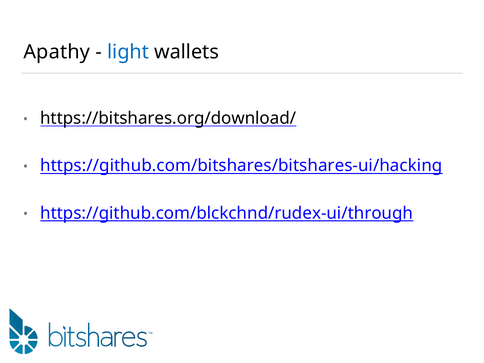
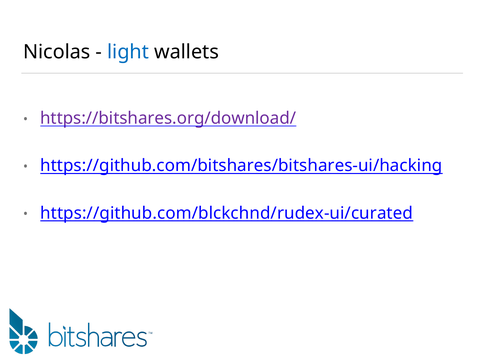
Apathy: Apathy -> Nicolas (57, 52)
https://bitshares.org/download/ colour: black -> purple (168, 118)
https://github.com/blckchnd/rudex-ui/through: https://github.com/blckchnd/rudex-ui/through -> https://github.com/blckchnd/rudex-ui/curated (227, 213)
